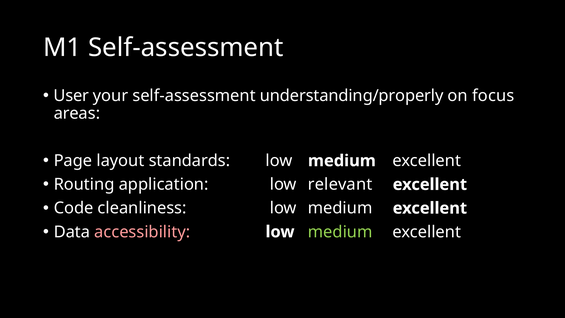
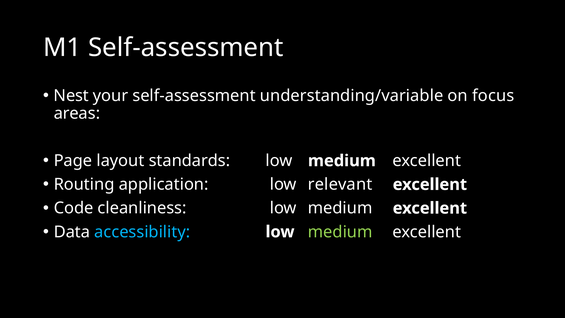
User: User -> Nest (71, 96)
understanding/properly: understanding/properly -> understanding/variable (352, 96)
accessibility colour: pink -> light blue (142, 232)
